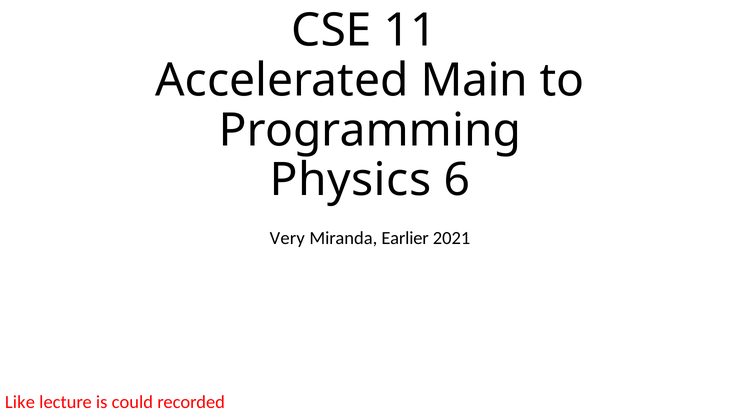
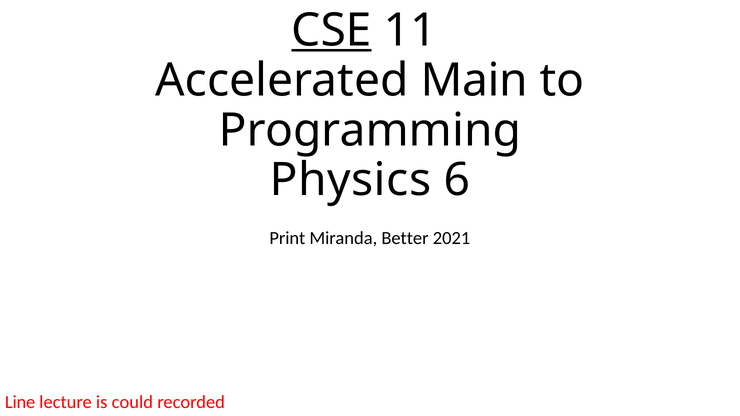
CSE underline: none -> present (332, 30)
Very: Very -> Print (287, 238)
Earlier: Earlier -> Better (405, 238)
Like: Like -> Line (20, 402)
